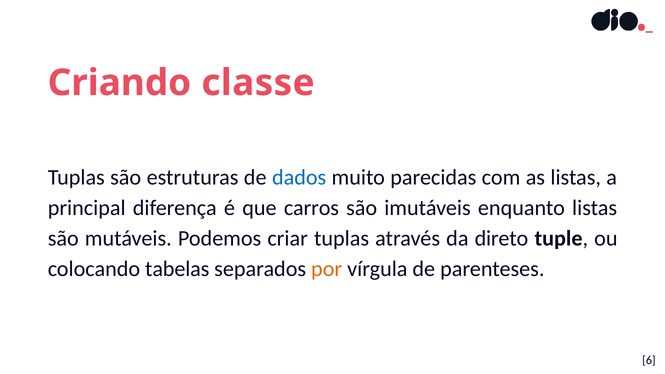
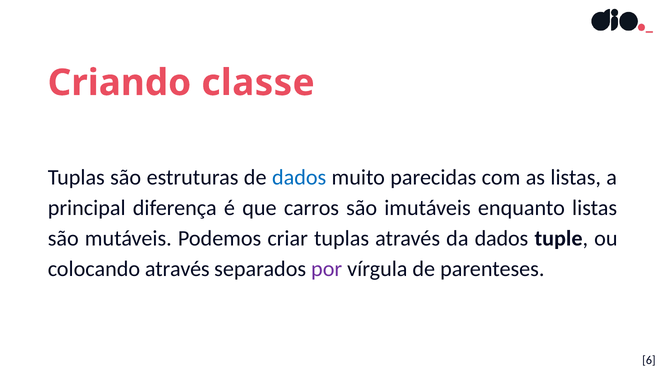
da direto: direto -> dados (501, 239)
colocando tabelas: tabelas -> através (177, 269)
por colour: orange -> purple (327, 269)
